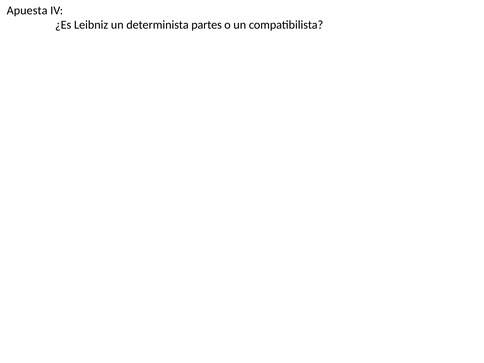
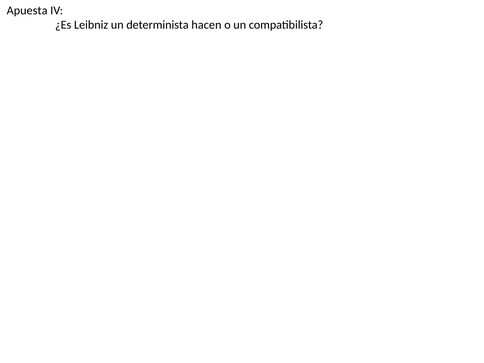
partes: partes -> hacen (206, 25)
